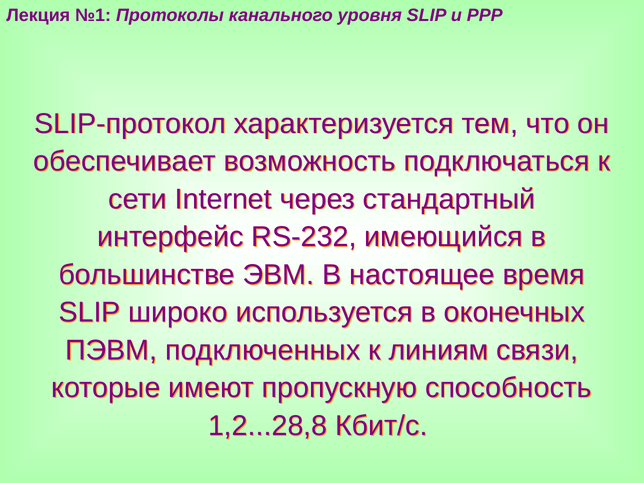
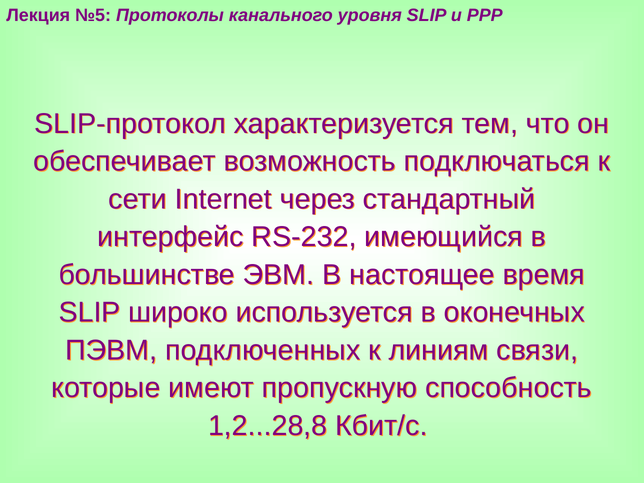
№1: №1 -> №5 (93, 15)
